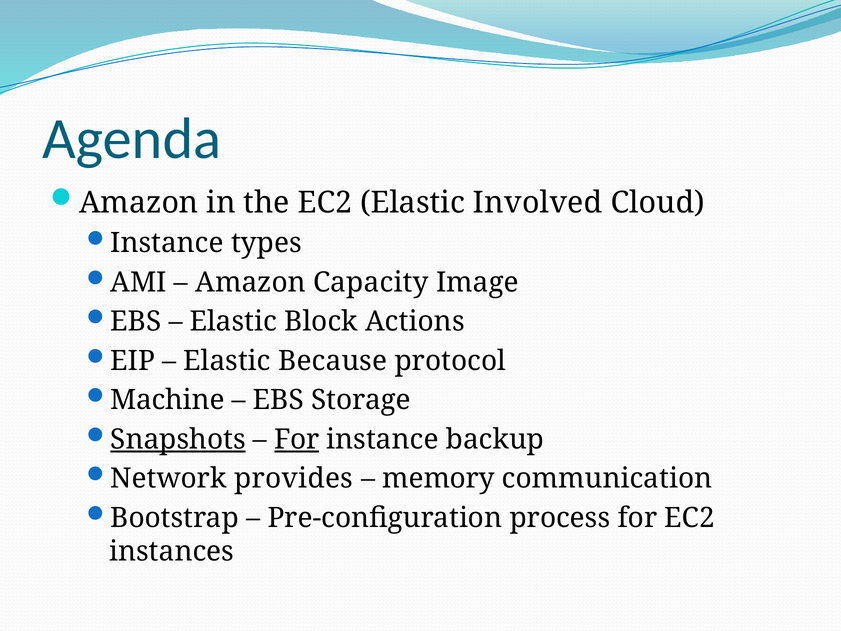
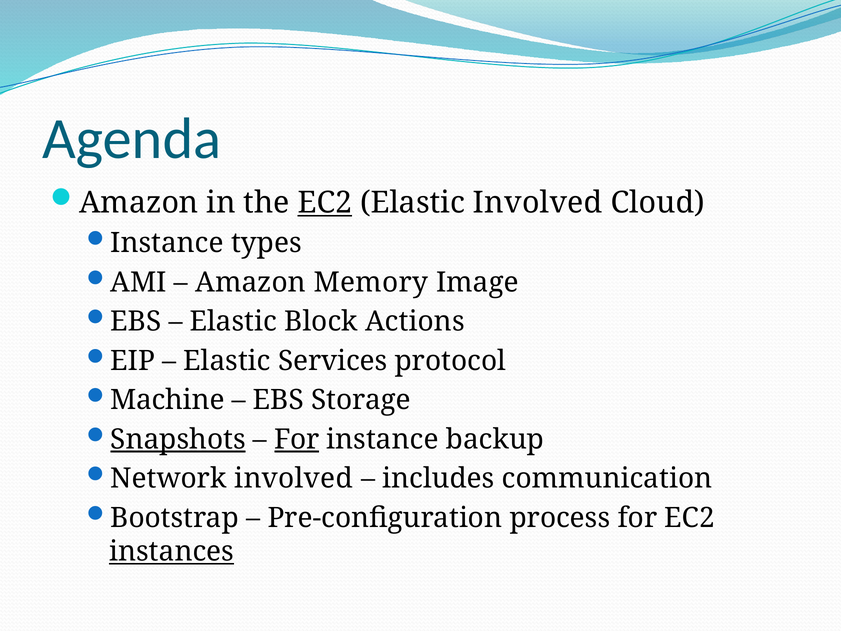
EC2 underline: none -> present (325, 203)
Capacity: Capacity -> Memory (371, 282)
Because: Because -> Services (333, 361)
Network provides: provides -> involved (294, 478)
memory: memory -> includes (438, 478)
instances underline: none -> present (172, 551)
